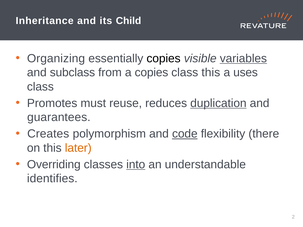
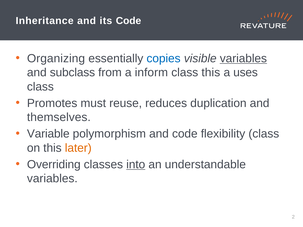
its Child: Child -> Code (128, 21)
copies colour: black -> blue (164, 59)
a copies: copies -> inform (151, 73)
duplication underline: present -> none (218, 103)
guarantees: guarantees -> themselves (59, 117)
Creates: Creates -> Variable (48, 134)
code underline: present -> none (185, 134)
flexibility there: there -> class (264, 134)
identifies: identifies -> variables (52, 179)
